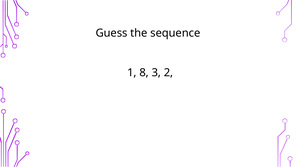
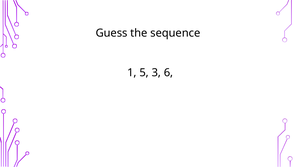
8: 8 -> 5 (144, 72)
2: 2 -> 6 (168, 72)
